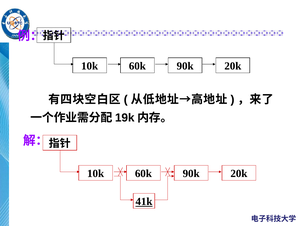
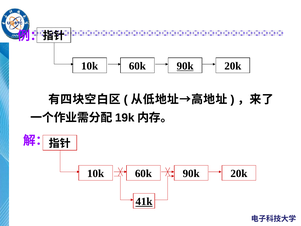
90k underline: none -> present (185, 66)
